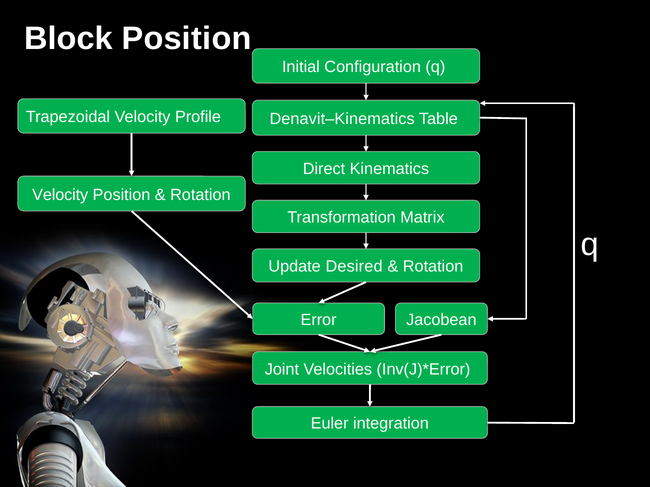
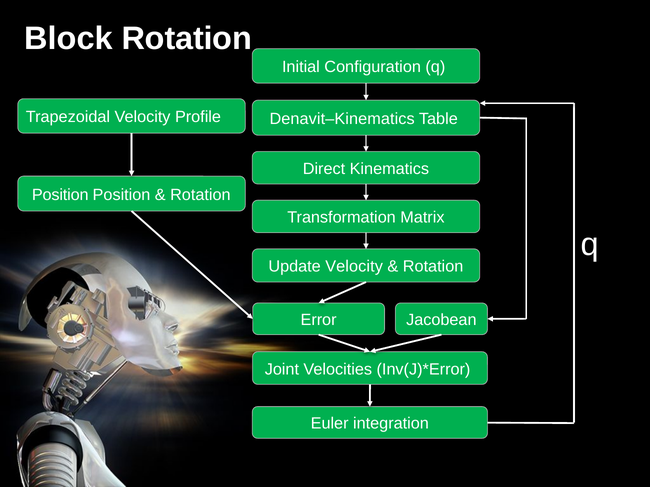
Block Position: Position -> Rotation (187, 39)
Velocity: Velocity -> Position (60, 195)
Update Desired: Desired -> Velocity (354, 267)
